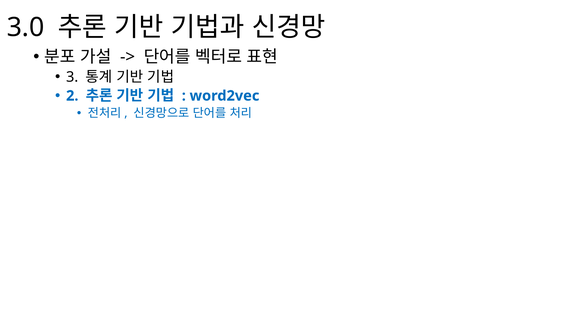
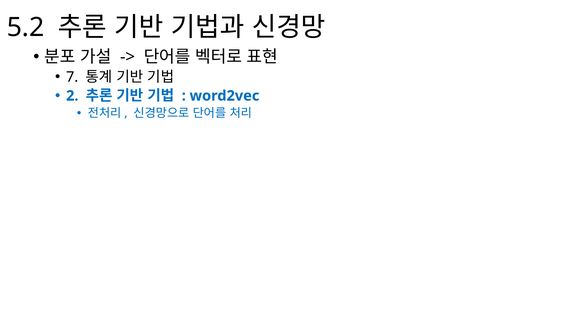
3.0: 3.0 -> 5.2 (26, 27)
3: 3 -> 7 (72, 77)
